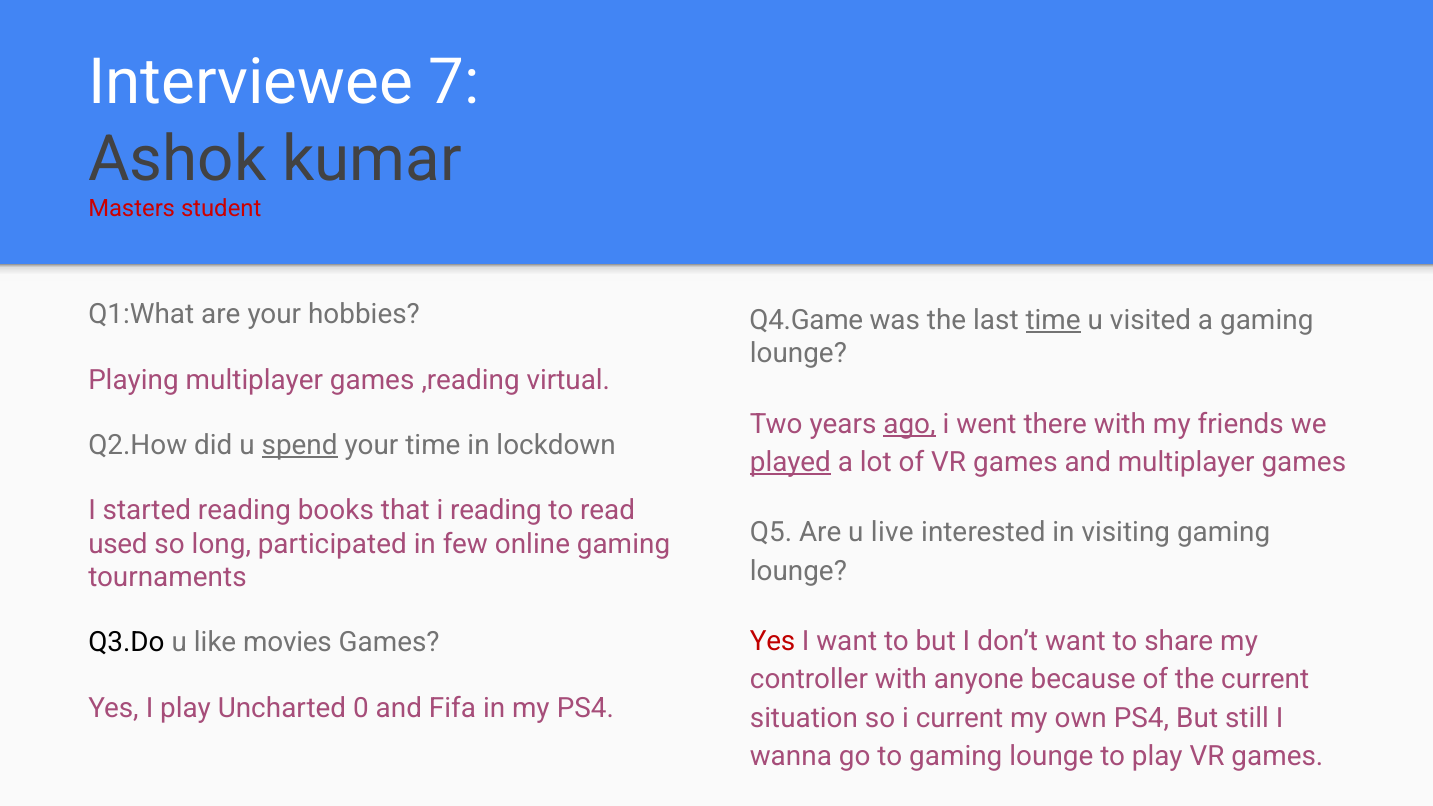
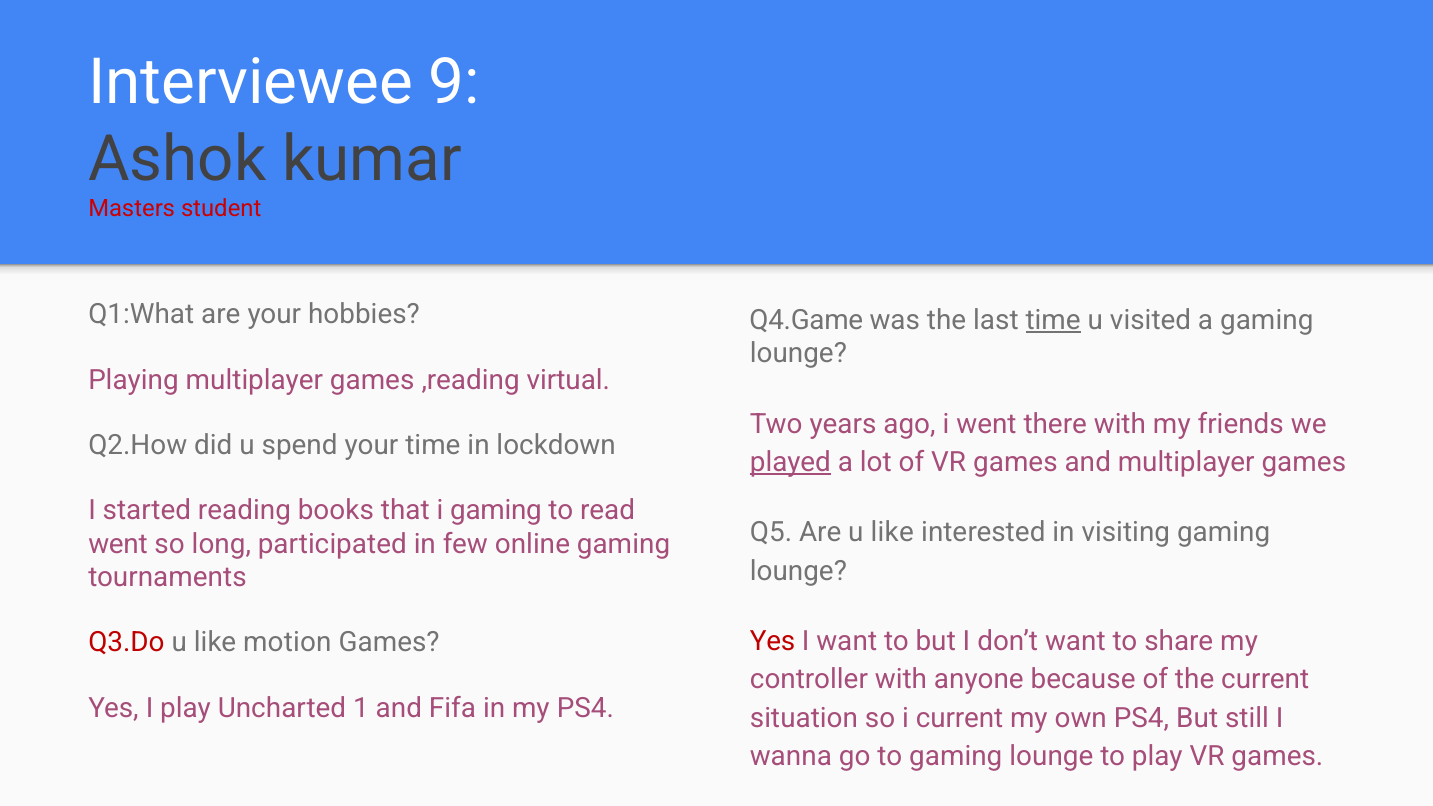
7: 7 -> 9 (454, 83)
ago underline: present -> none (909, 424)
spend underline: present -> none (300, 445)
i reading: reading -> gaming (496, 511)
Are u live: live -> like (892, 533)
used: used -> went (118, 544)
Q3.Do colour: black -> red (126, 643)
movies: movies -> motion (287, 643)
0: 0 -> 1 (361, 708)
